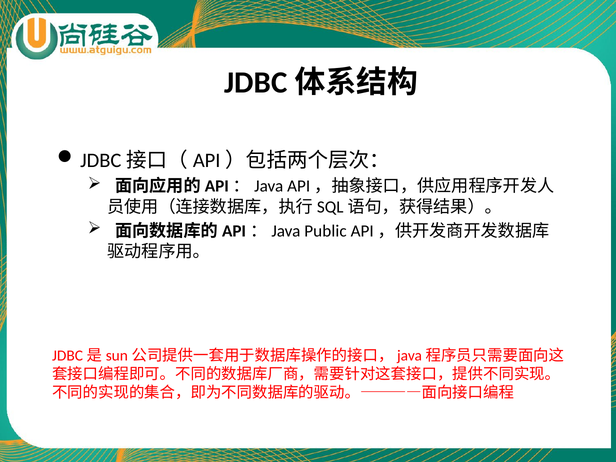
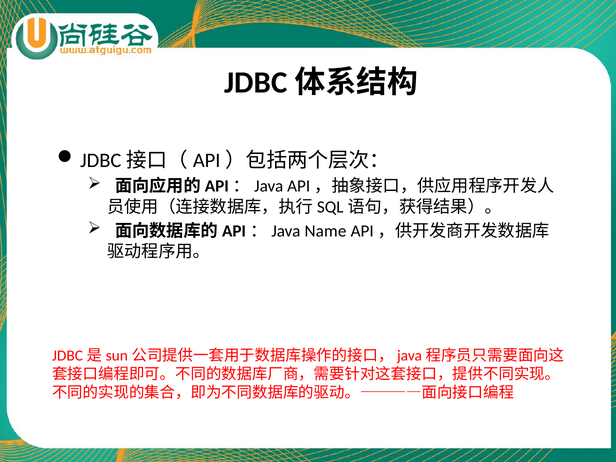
Public: Public -> Name (325, 231)
